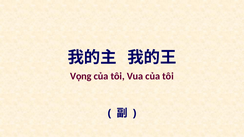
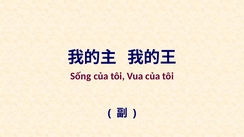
Vọng: Vọng -> Sống (81, 76)
